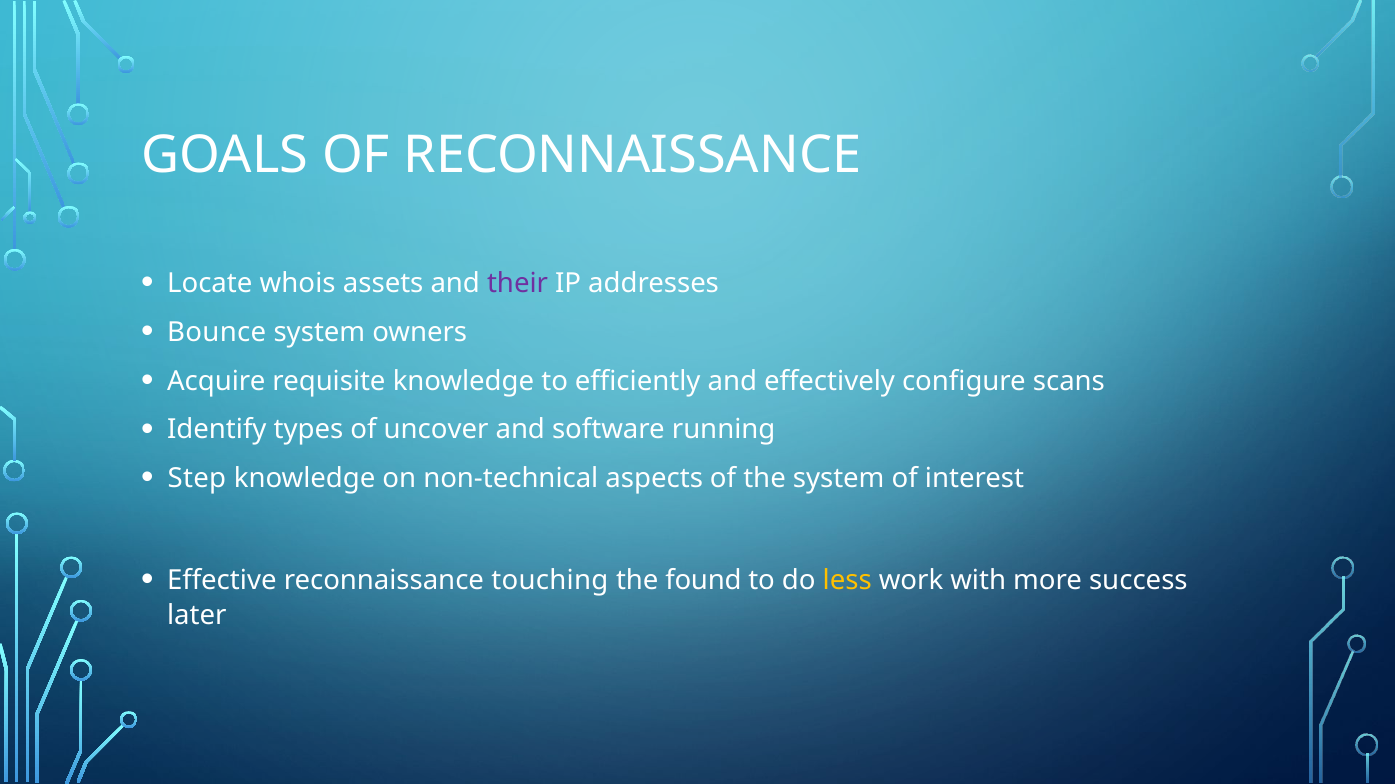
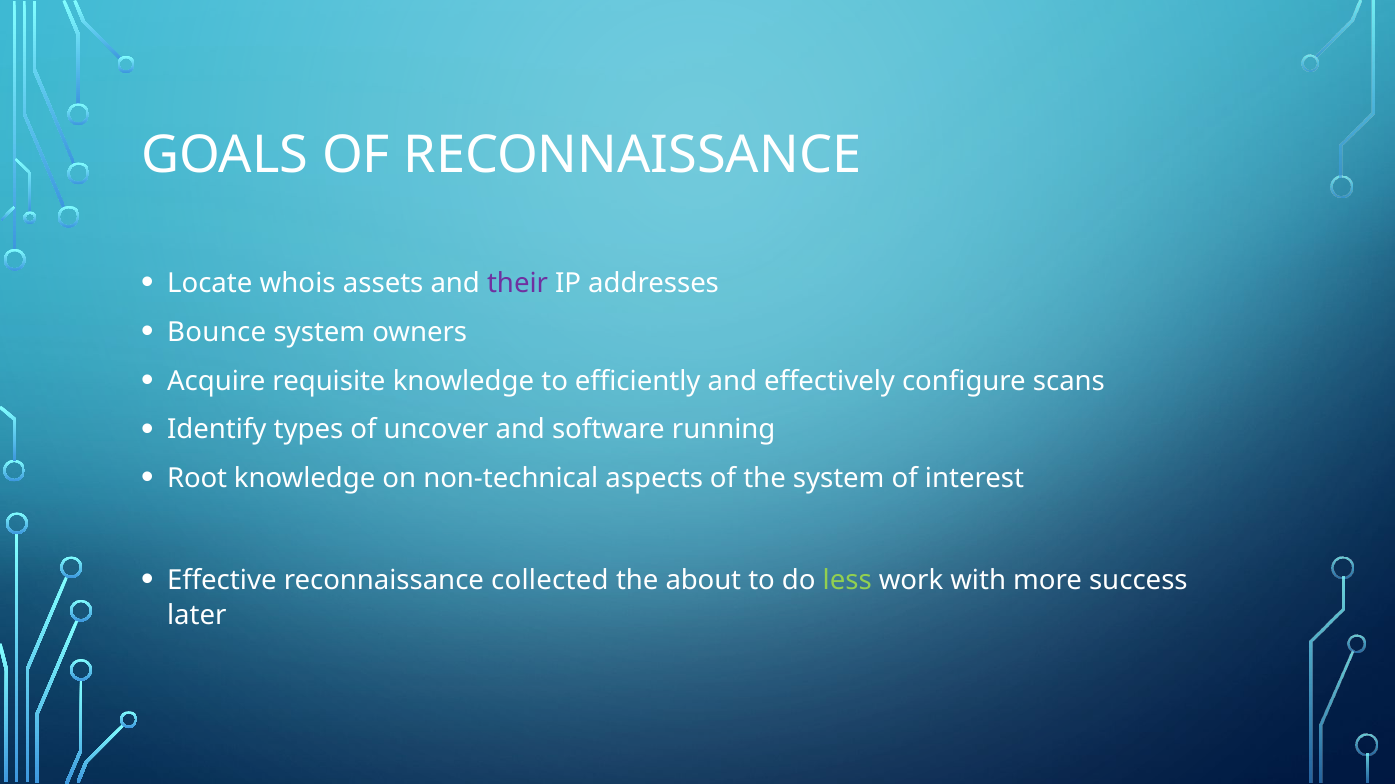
Step: Step -> Root (197, 479)
touching: touching -> collected (550, 581)
found: found -> about (703, 581)
less colour: yellow -> light green (847, 581)
